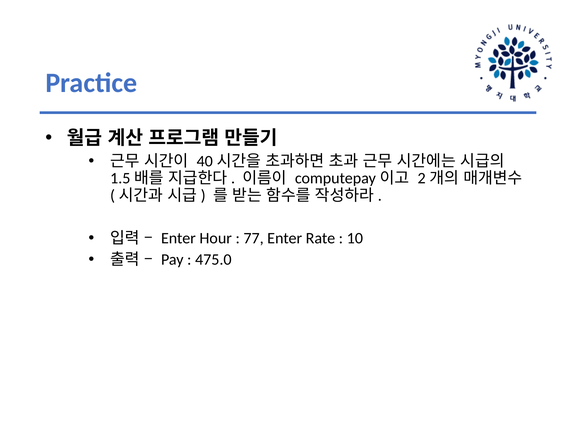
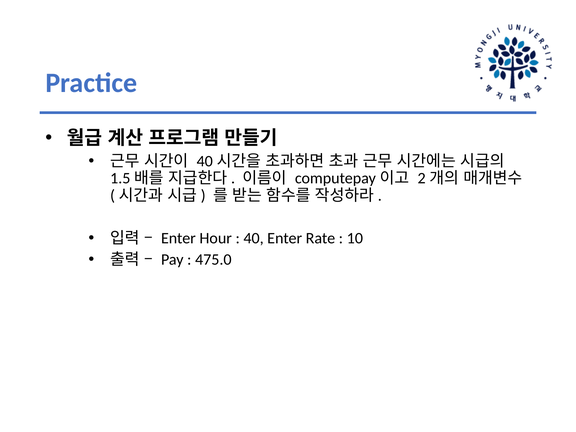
77: 77 -> 40 (254, 238)
